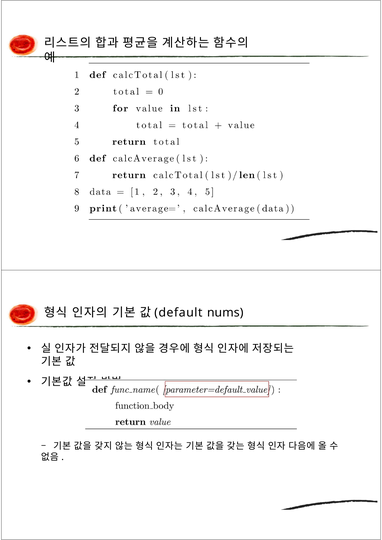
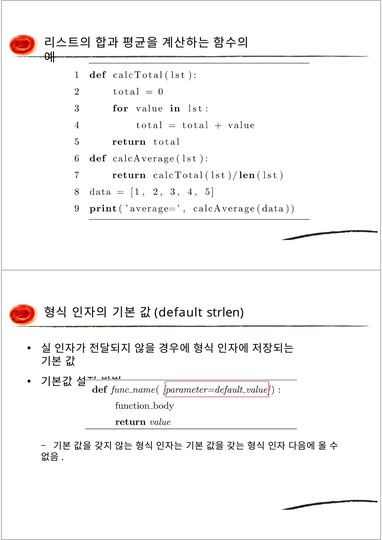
nums: nums -> strlen (225, 313)
